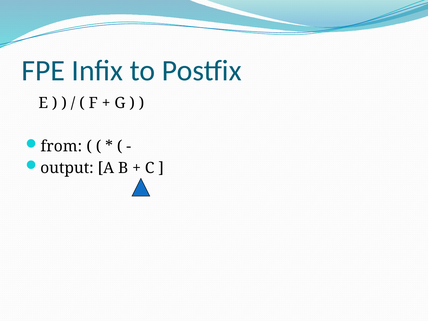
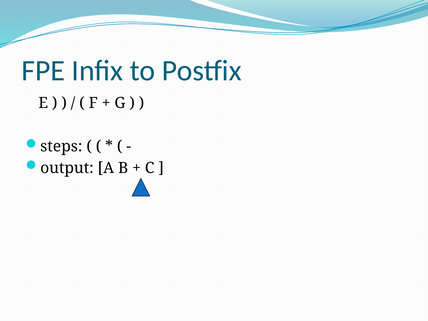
from: from -> steps (61, 146)
